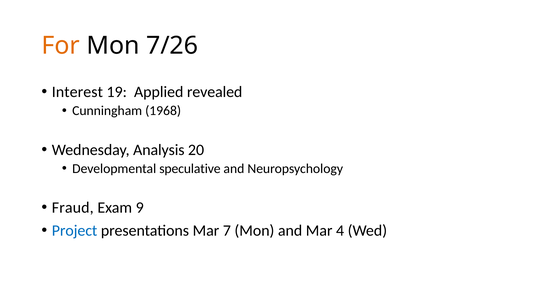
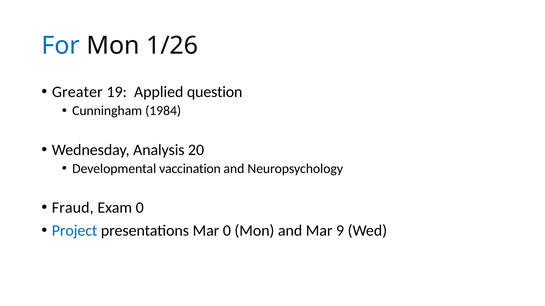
For colour: orange -> blue (61, 46)
7/26: 7/26 -> 1/26 (172, 46)
Interest: Interest -> Greater (77, 92)
revealed: revealed -> question (215, 92)
1968: 1968 -> 1984 (163, 111)
speculative: speculative -> vaccination (190, 169)
Exam 9: 9 -> 0 (140, 208)
Mar 7: 7 -> 0 (227, 231)
4: 4 -> 9 (340, 231)
